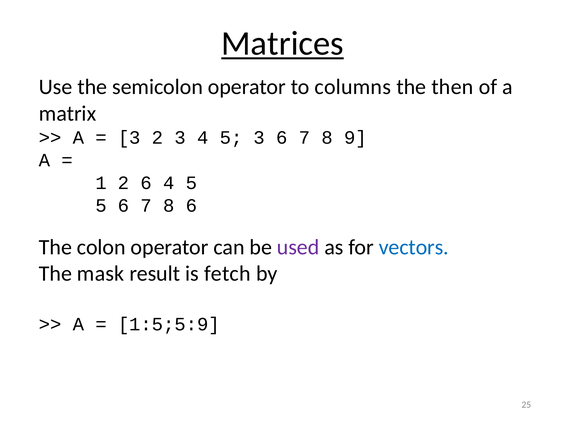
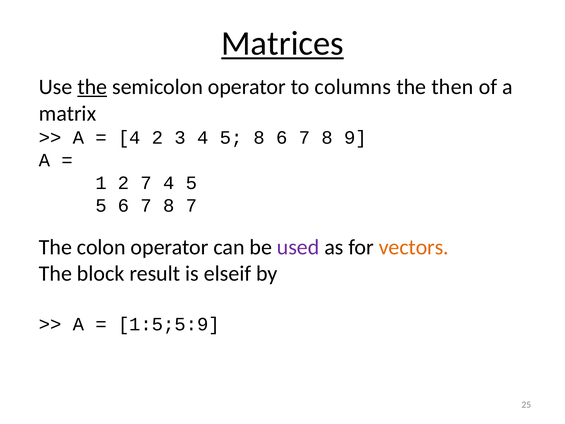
the underline: none -> present (92, 87)
3: 3 -> 4 (129, 138)
5 3: 3 -> 8 (259, 138)
2 6: 6 -> 7 (146, 183)
8 6: 6 -> 7 (191, 205)
vectors colour: blue -> orange (414, 247)
mask: mask -> block (101, 274)
fetch: fetch -> elseif (227, 274)
